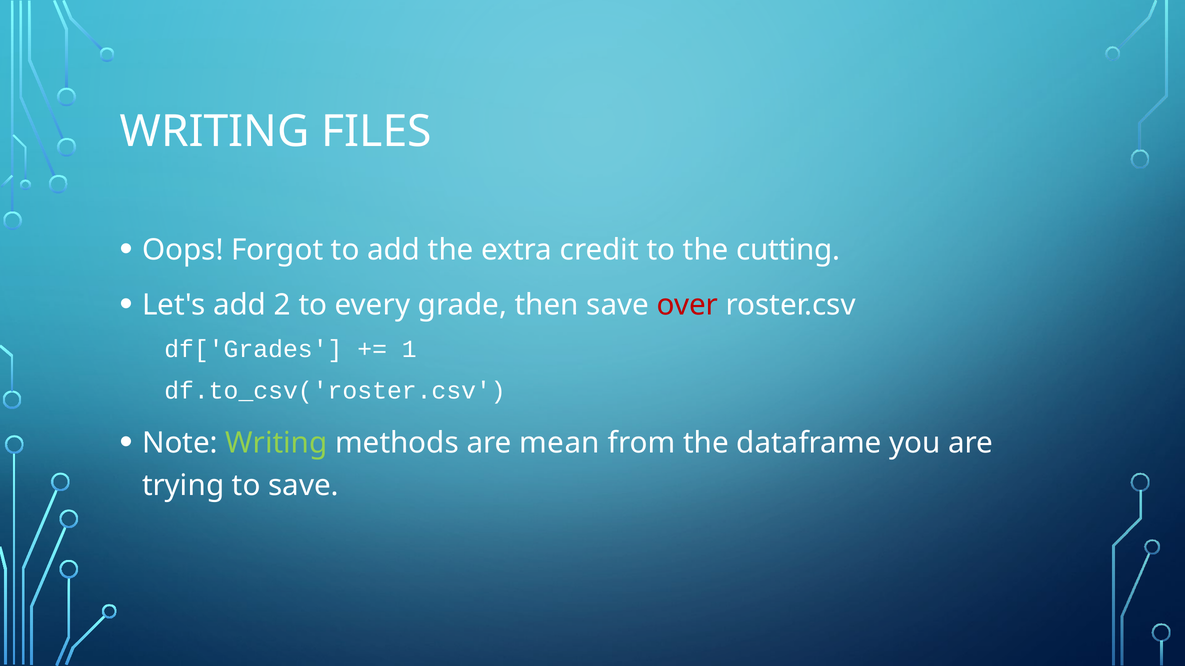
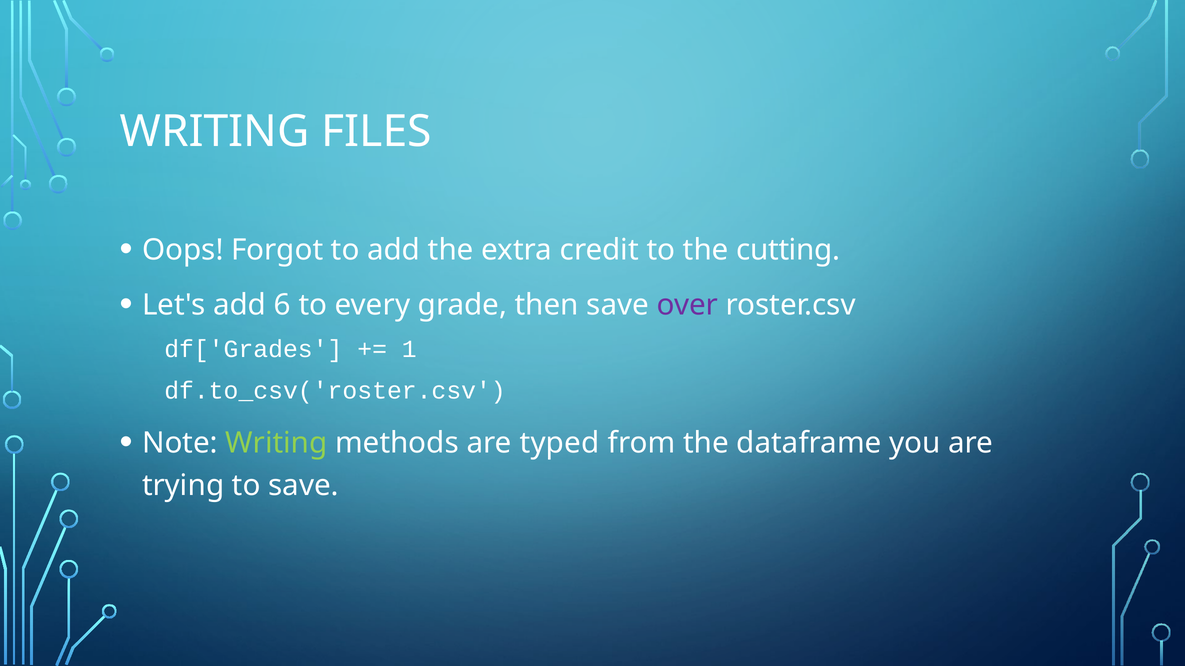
2: 2 -> 6 (282, 305)
over colour: red -> purple (687, 305)
mean: mean -> typed (560, 443)
